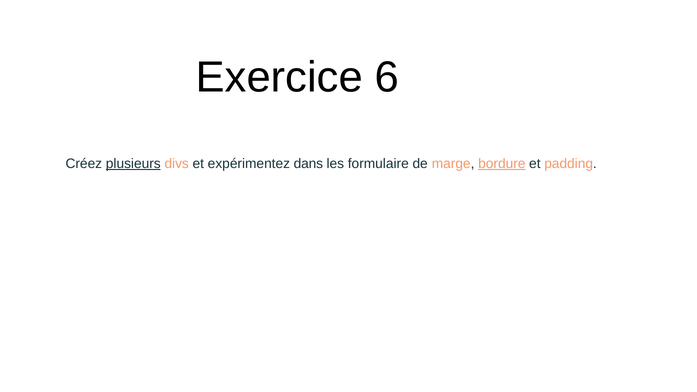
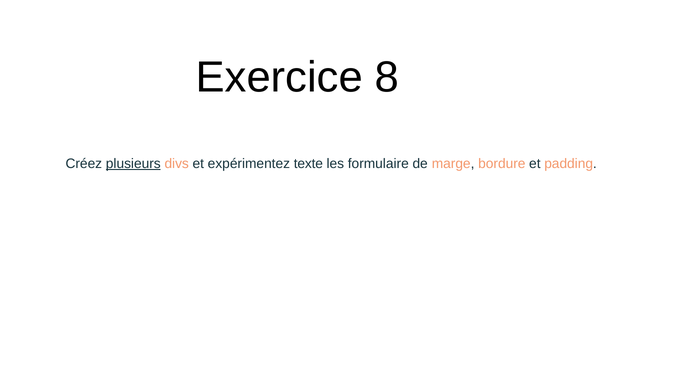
6: 6 -> 8 (387, 77)
dans: dans -> texte (308, 164)
bordure underline: present -> none (502, 164)
